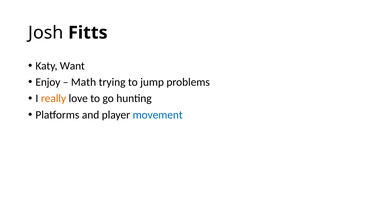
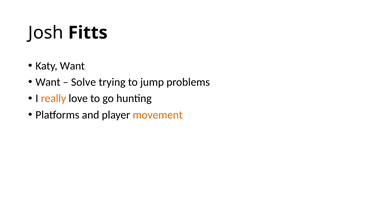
Enjoy: Enjoy -> Want (48, 82)
Math: Math -> Solve (84, 82)
movement colour: blue -> orange (158, 115)
